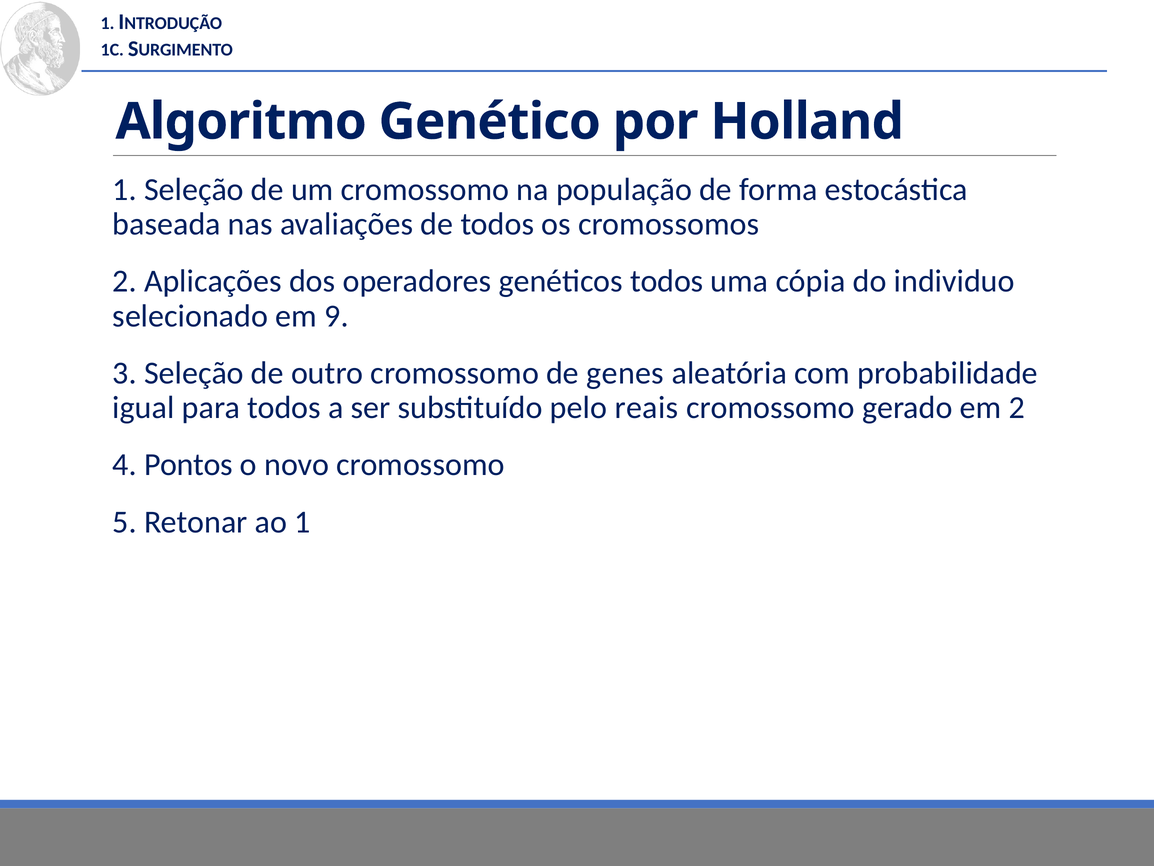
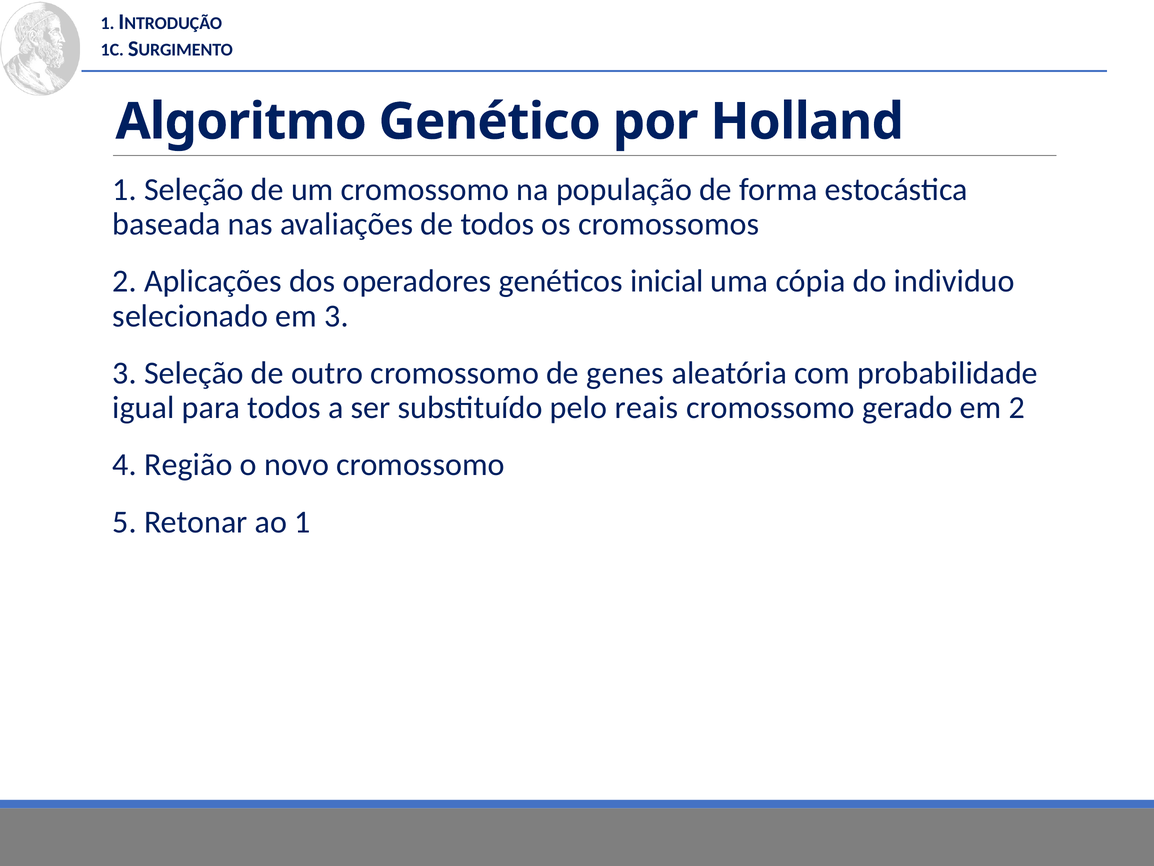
genéticos todos: todos -> inicial (667, 281)
em 9: 9 -> 3 (336, 316)
Pontos: Pontos -> Região (188, 465)
